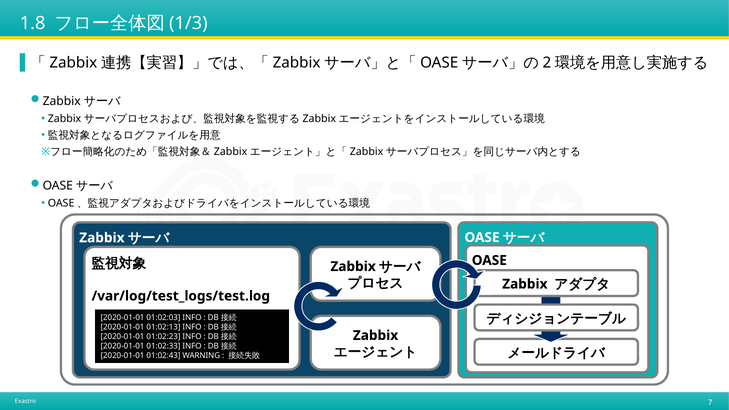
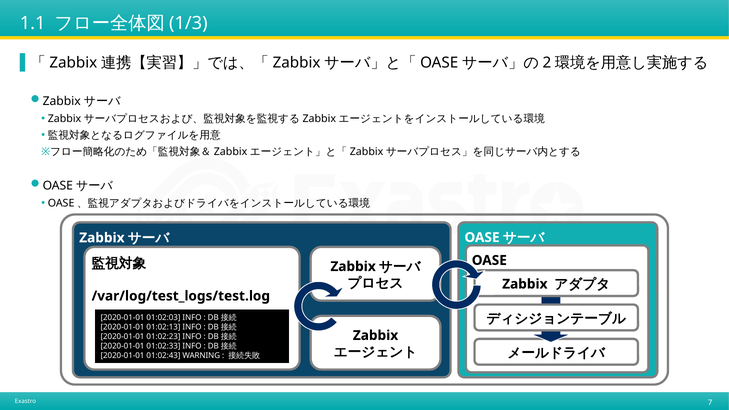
1.8: 1.8 -> 1.1 (33, 23)
